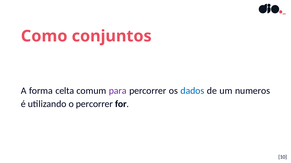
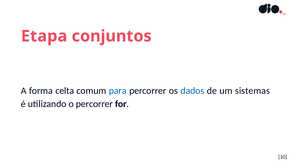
Como: Como -> Etapa (44, 36)
para colour: purple -> blue (118, 91)
numeros: numeros -> sistemas (253, 91)
